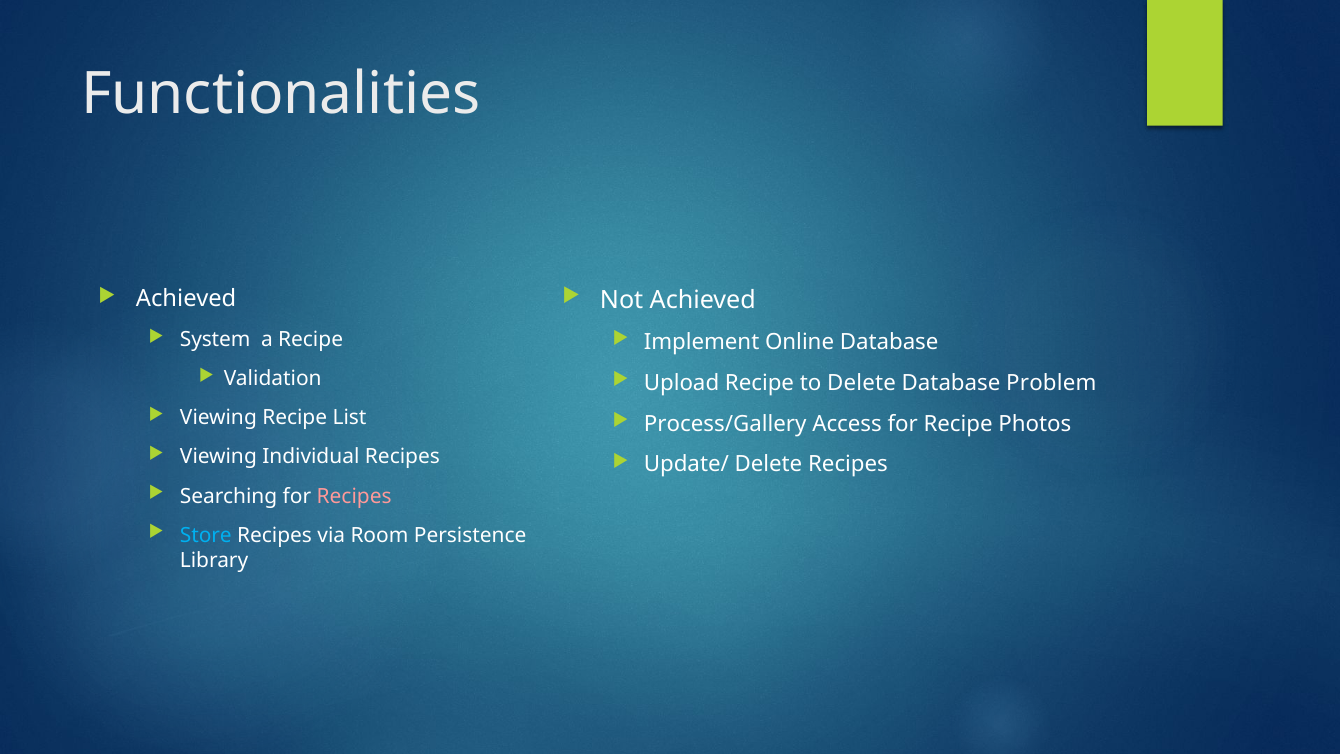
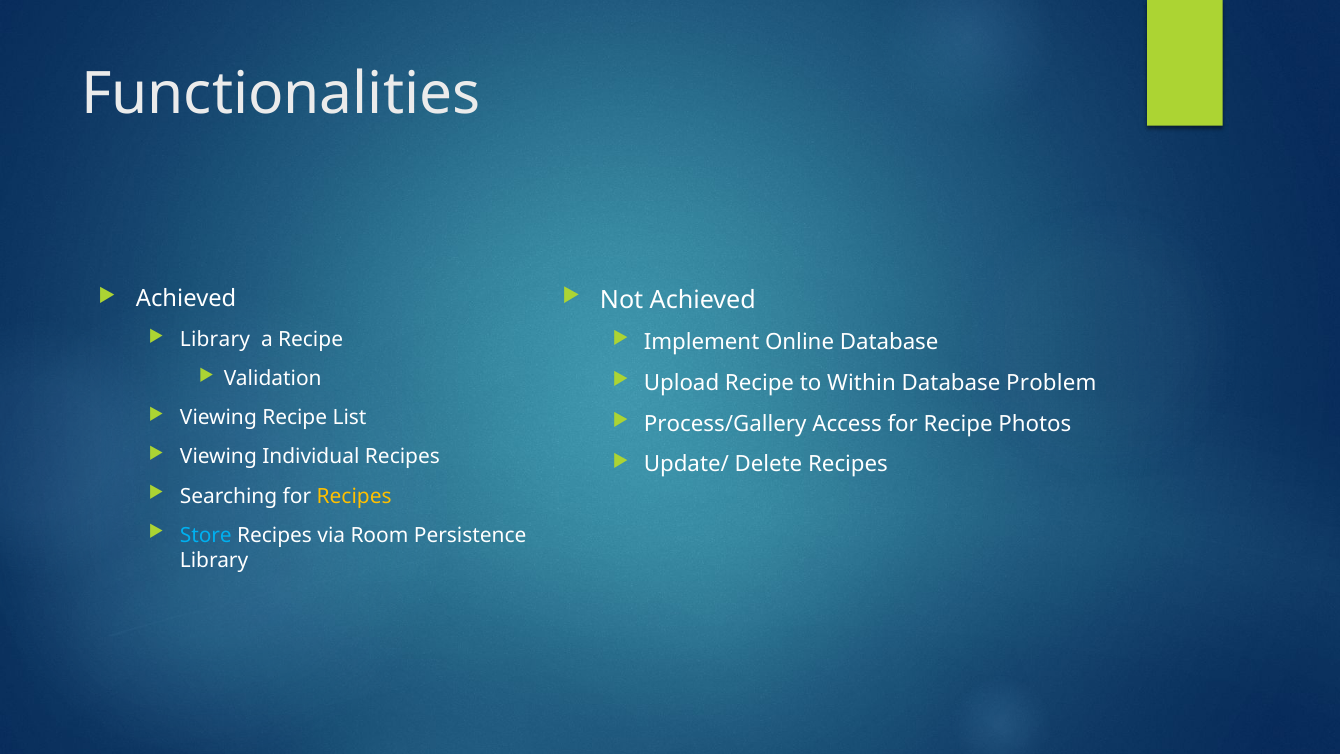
System: System -> Library (215, 340)
to Delete: Delete -> Within (862, 383)
Recipes colour: pink -> yellow (354, 496)
